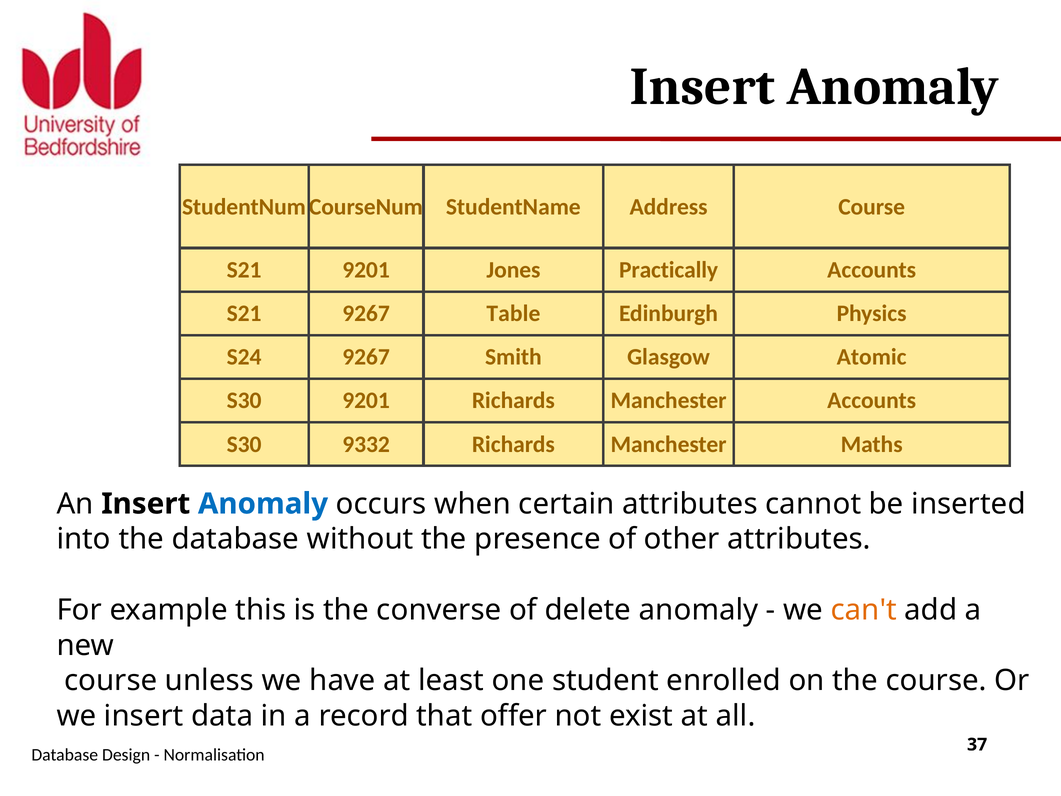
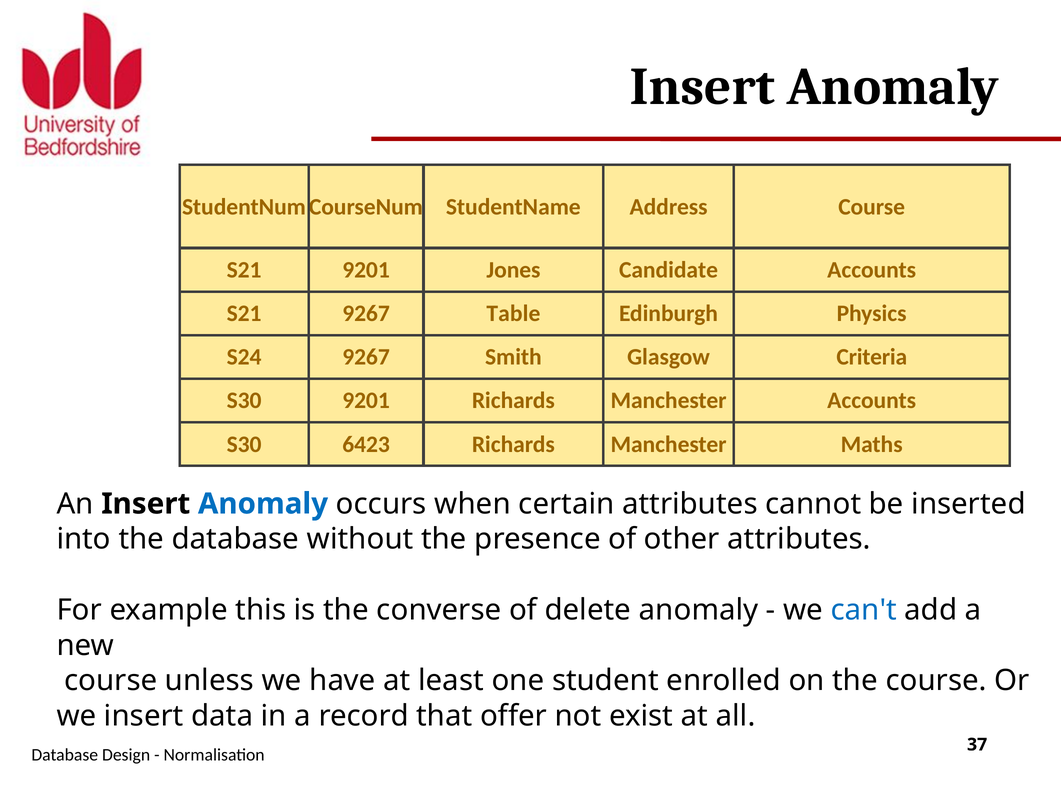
Practically: Practically -> Candidate (668, 270)
Atomic: Atomic -> Criteria (872, 357)
9332: 9332 -> 6423 (366, 444)
can't colour: orange -> blue (864, 610)
